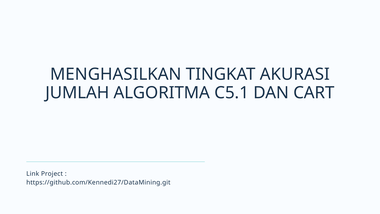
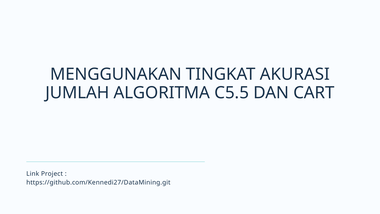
MENGHASILKAN: MENGHASILKAN -> MENGGUNAKAN (116, 74)
C5.1: C5.1 -> C5.5 (232, 93)
